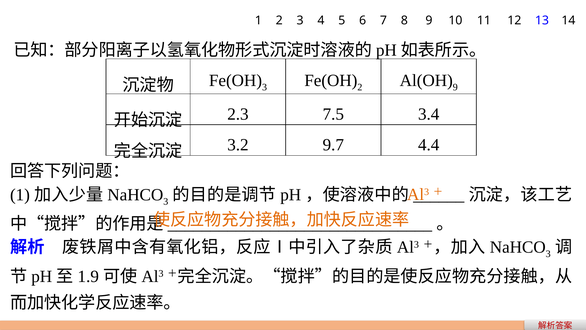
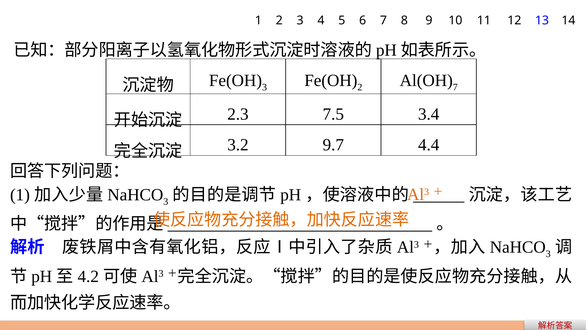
9: 9 -> 7 (455, 87)
1.9: 1.9 -> 4.2 (88, 276)
